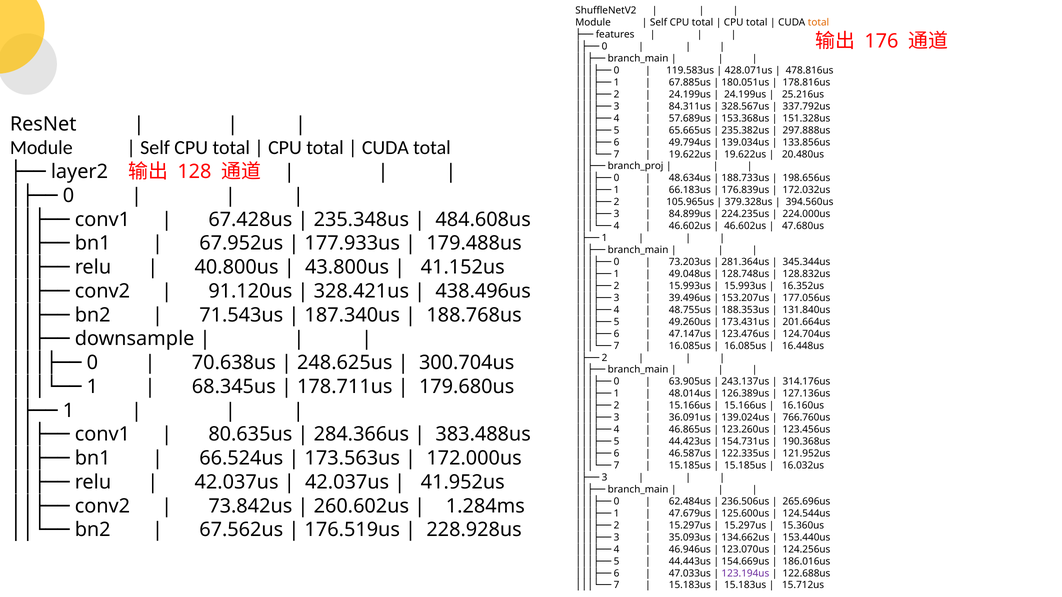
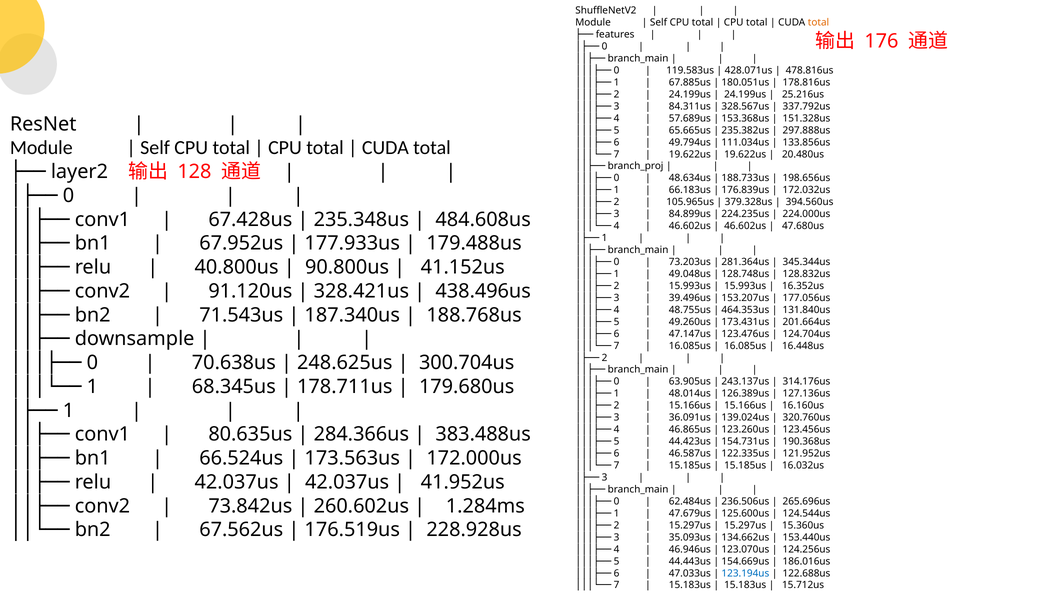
139.034us: 139.034us -> 111.034us (745, 142)
43.800us: 43.800us -> 90.800us (347, 267)
188.353us: 188.353us -> 464.353us (745, 310)
766.760us: 766.760us -> 320.760us (806, 418)
123.194us colour: purple -> blue (745, 574)
